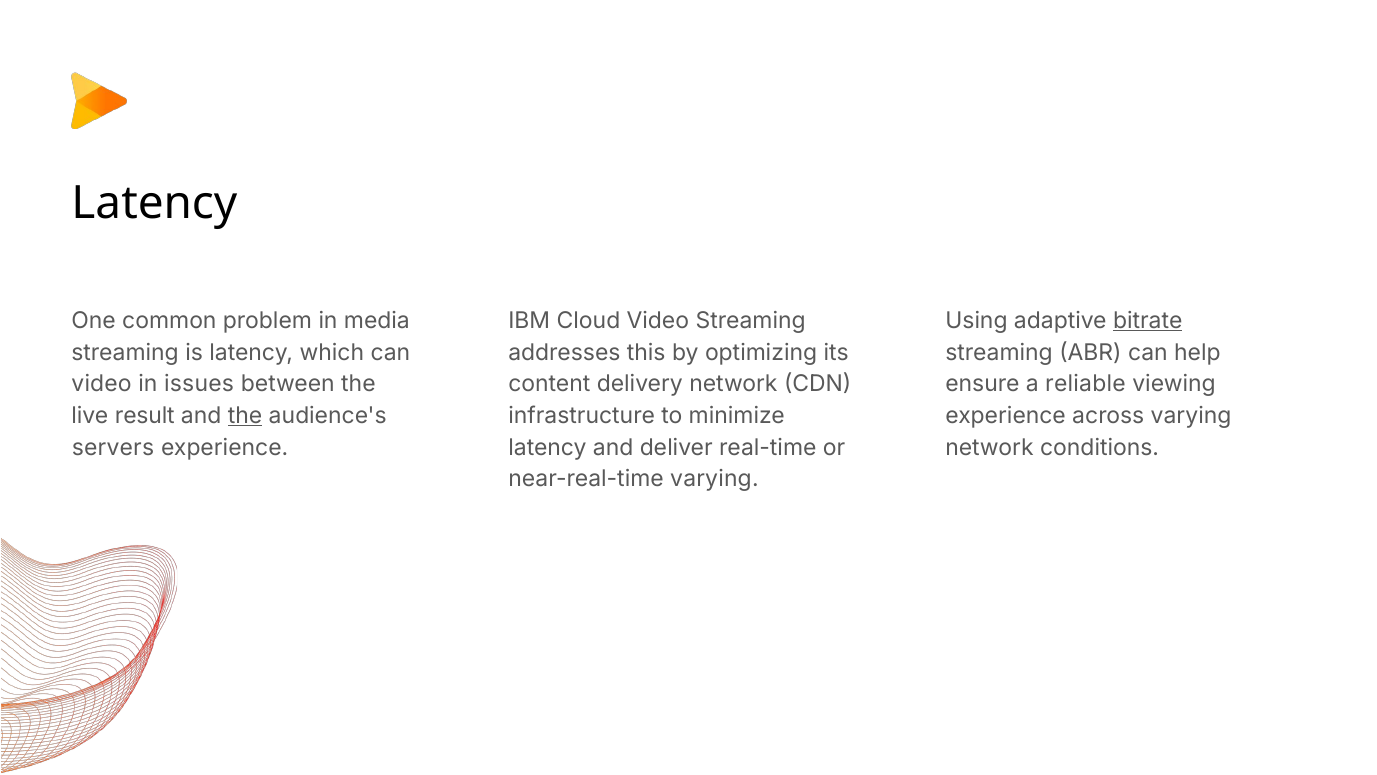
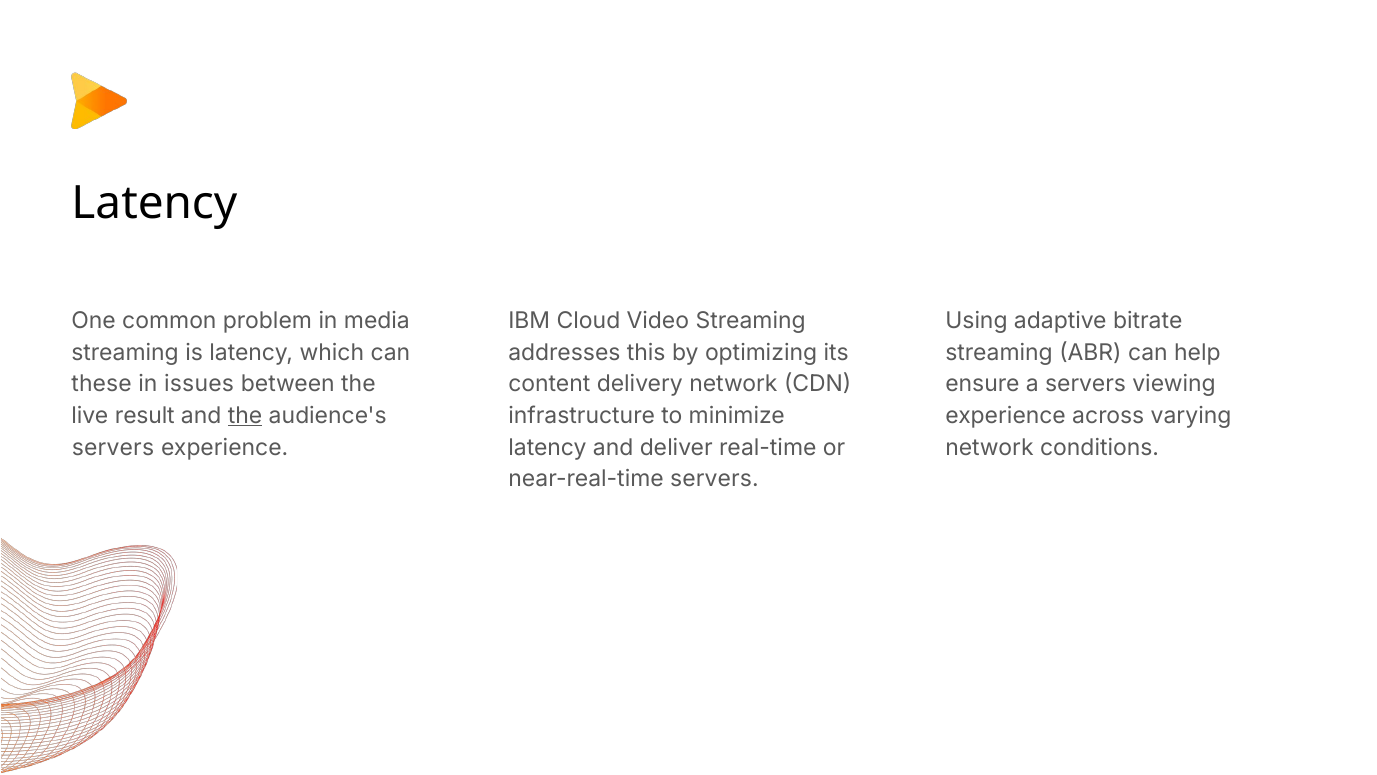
bitrate underline: present -> none (1148, 321)
video: video -> these (102, 384)
a reliable: reliable -> servers (1086, 384)
near-real-time varying: varying -> servers (714, 479)
